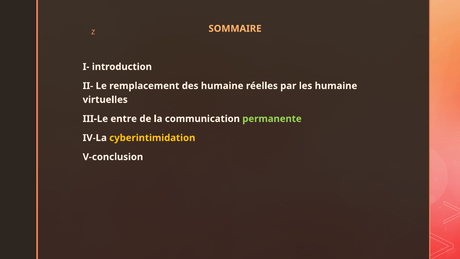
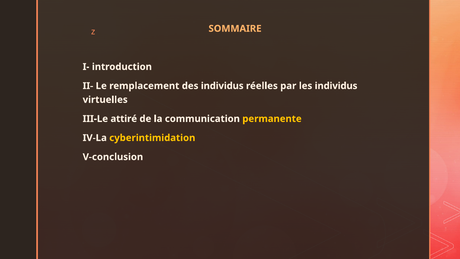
des humaine: humaine -> individus (222, 86)
les humaine: humaine -> individus (336, 86)
entre: entre -> attiré (124, 119)
permanente colour: light green -> yellow (272, 119)
